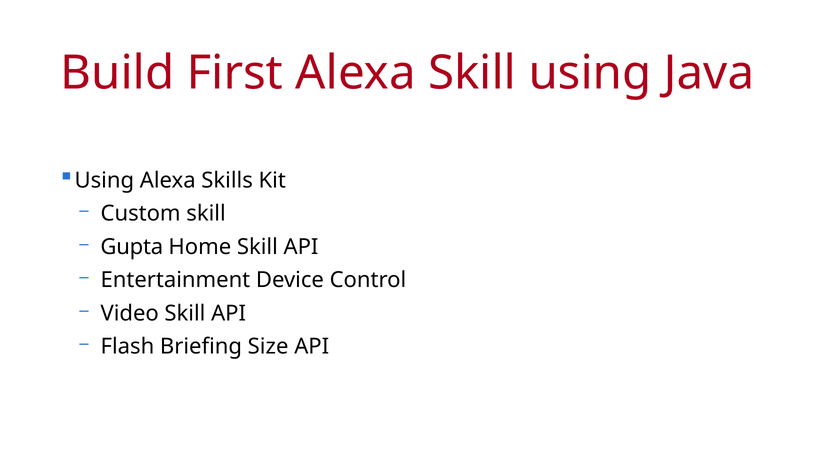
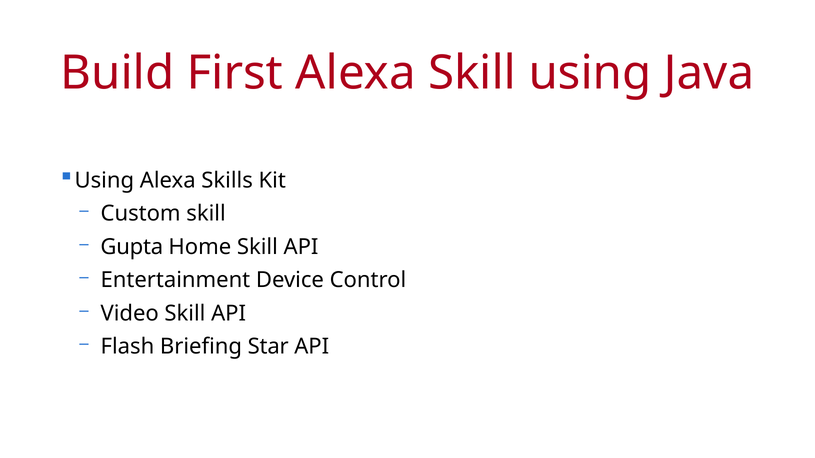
Size: Size -> Star (268, 347)
